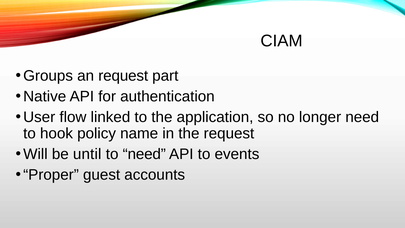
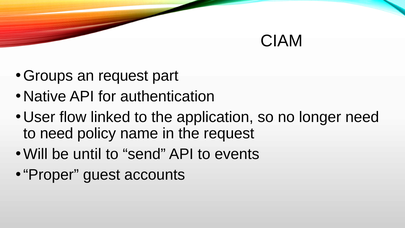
to hook: hook -> need (57, 133)
to need: need -> send (144, 154)
